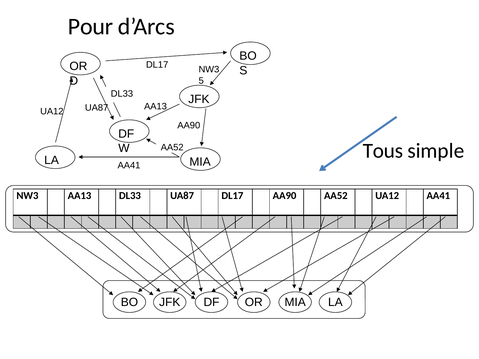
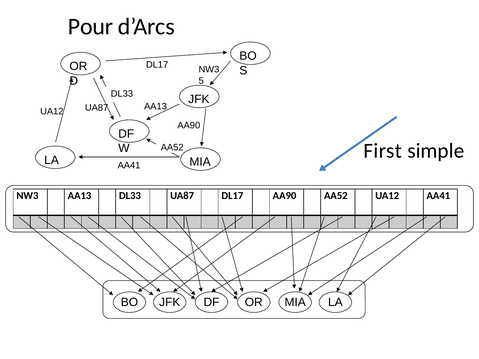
Tous: Tous -> First (383, 151)
